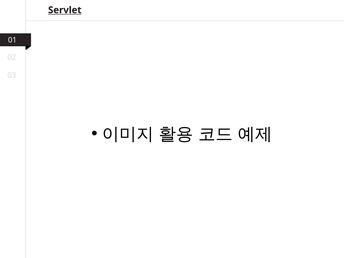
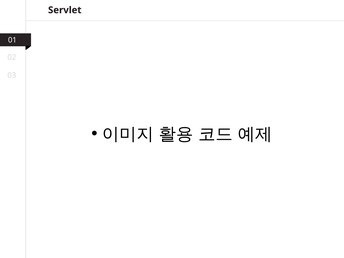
Servlet underline: present -> none (65, 10)
